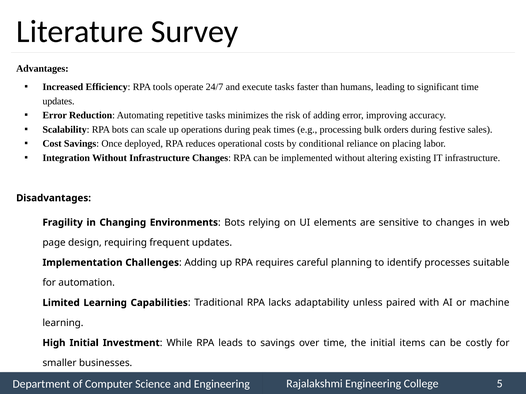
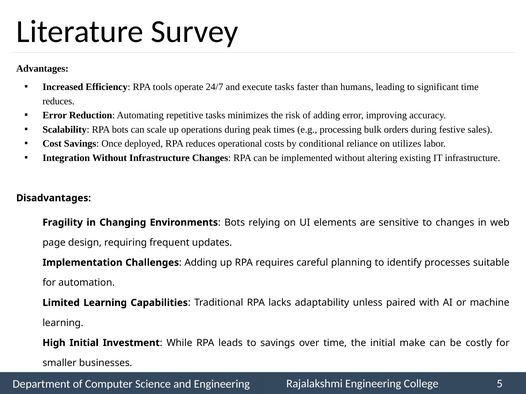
updates: updates -> reduces (58, 101)
placing: placing -> utilizes (407, 144)
items: items -> make (412, 343)
